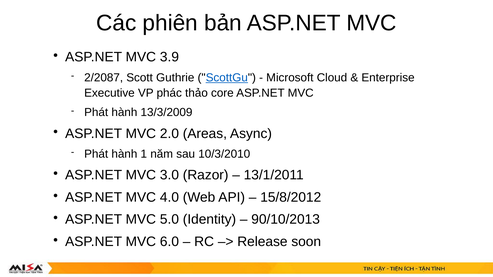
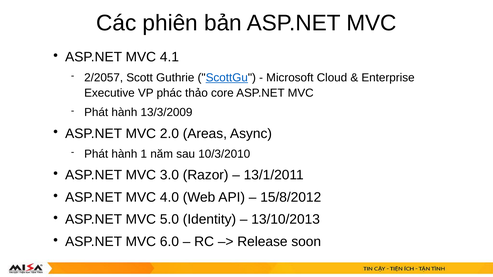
3.9: 3.9 -> 4.1 (169, 57)
2/2087: 2/2087 -> 2/2057 (104, 78)
90/10/2013: 90/10/2013 -> 13/10/2013 (286, 220)
